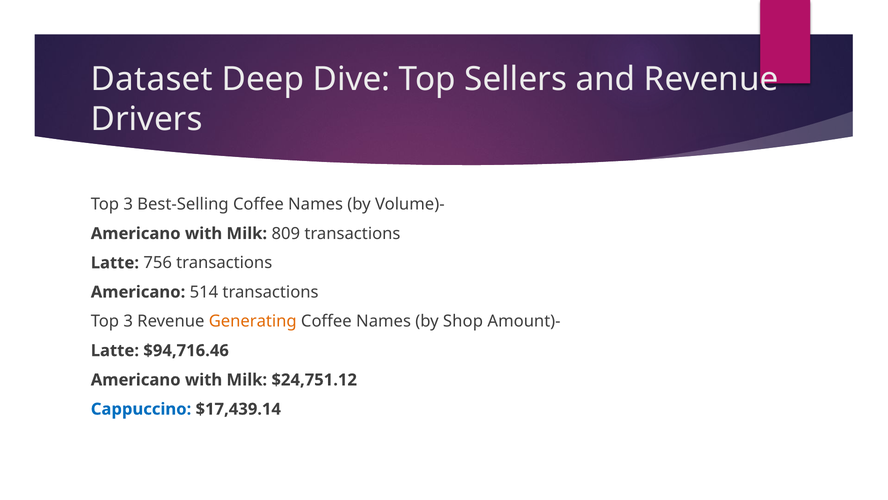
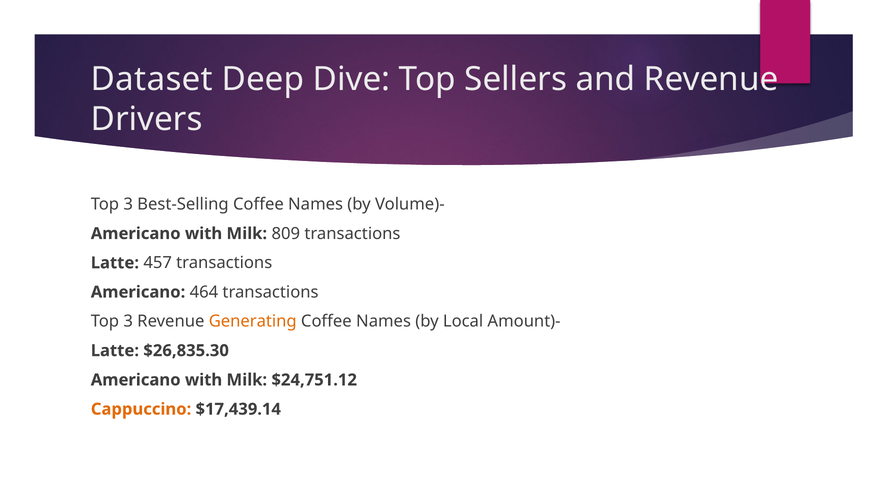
756: 756 -> 457 (158, 263)
514: 514 -> 464 (204, 292)
Shop: Shop -> Local (463, 321)
$94,716.46: $94,716.46 -> $26,835.30 (186, 350)
Cappuccino colour: blue -> orange (141, 409)
